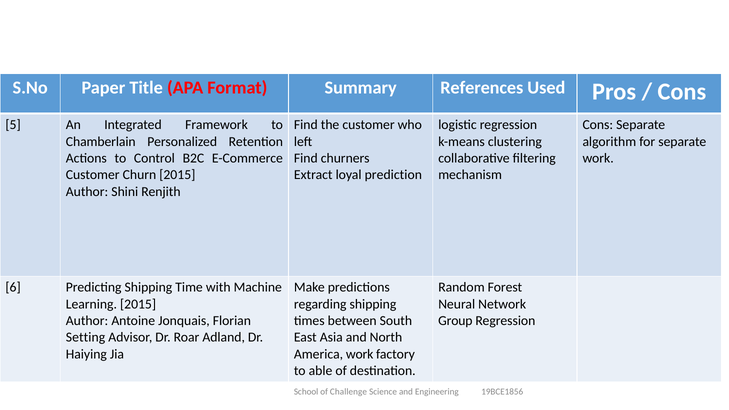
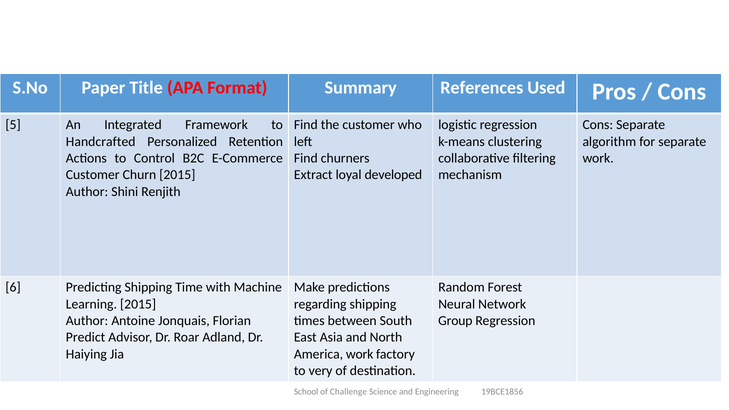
Chamberlain: Chamberlain -> Handcrafted (101, 142)
prediction: prediction -> developed (393, 175)
Setting: Setting -> Predict (86, 337)
able: able -> very (321, 371)
